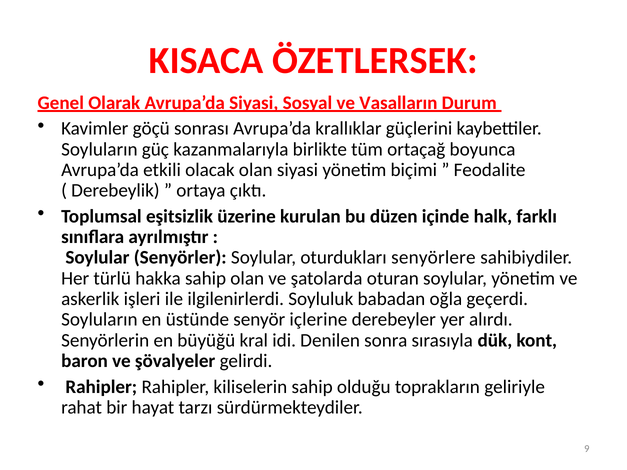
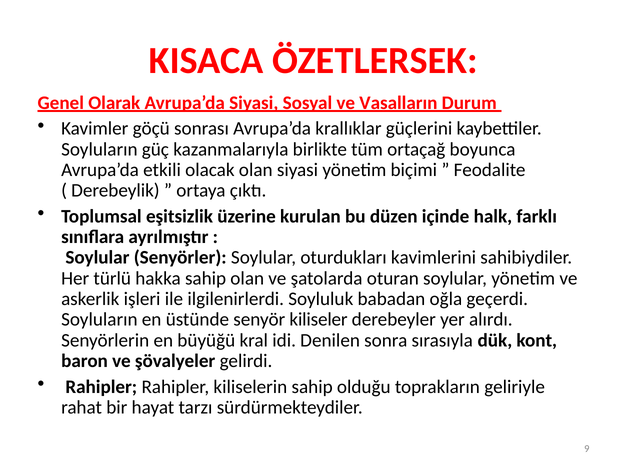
senyörlere: senyörlere -> kavimlerini (434, 258)
içlerine: içlerine -> kiliseler (319, 320)
